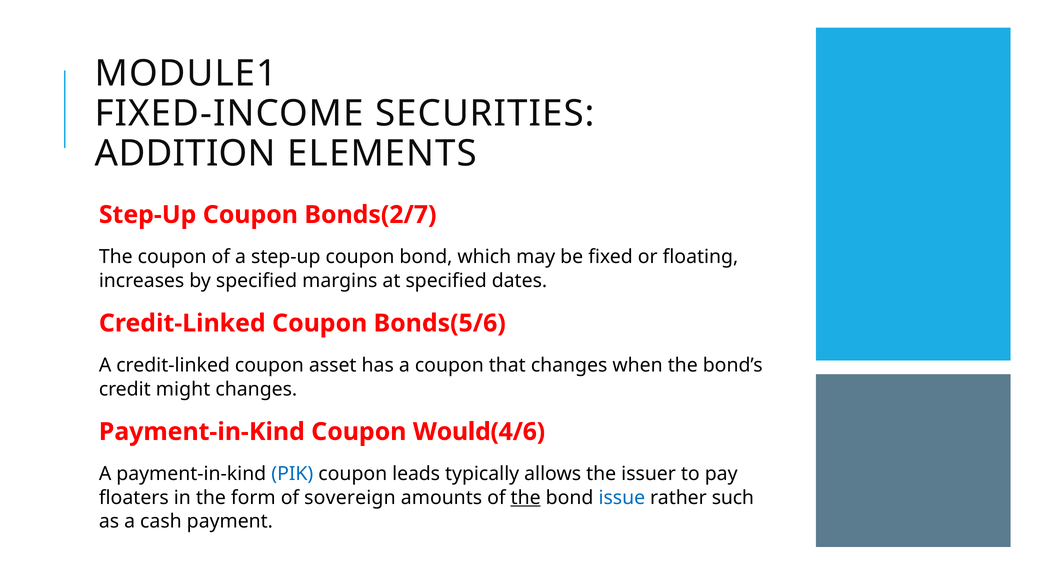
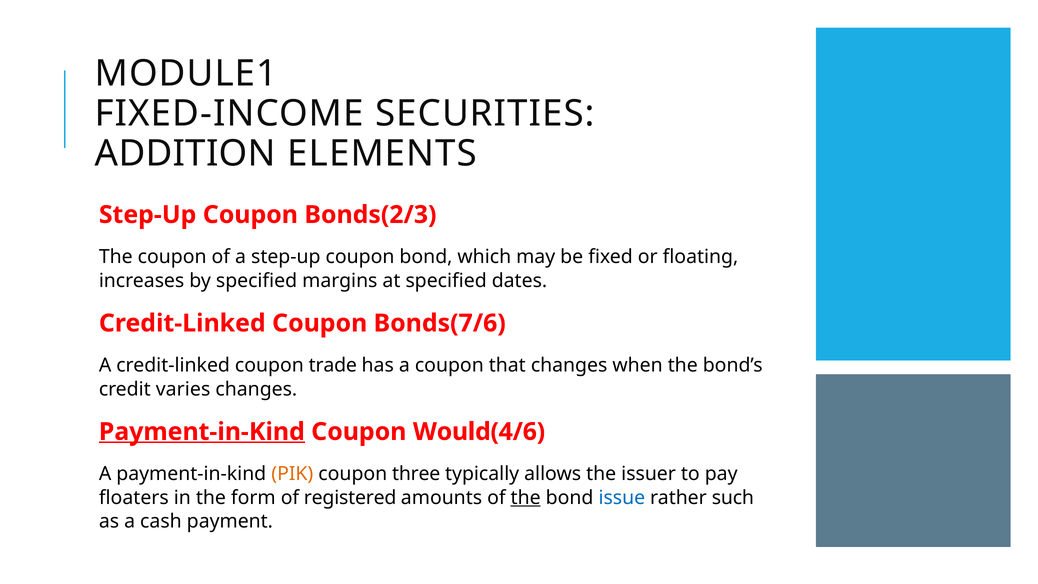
Bonds(2/7: Bonds(2/7 -> Bonds(2/3 (370, 215)
Bonds(5/6: Bonds(5/6 -> Bonds(7/6 (440, 323)
asset: asset -> trade (333, 365)
might: might -> varies (183, 389)
Payment-in-Kind underline: none -> present (202, 432)
PIK colour: blue -> orange (292, 474)
leads: leads -> three (416, 474)
sovereign: sovereign -> registered (350, 498)
